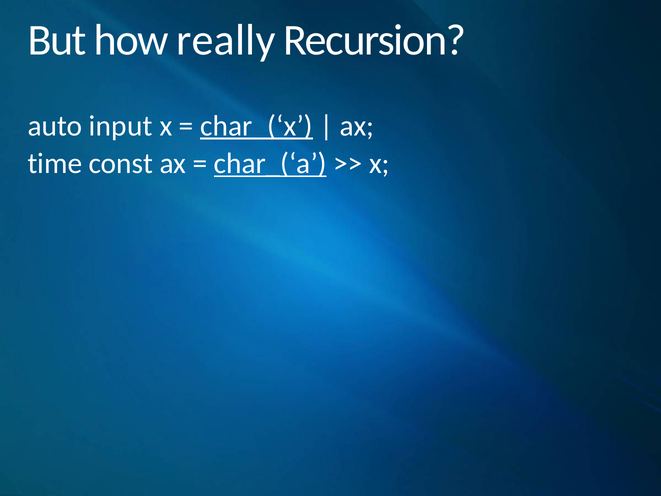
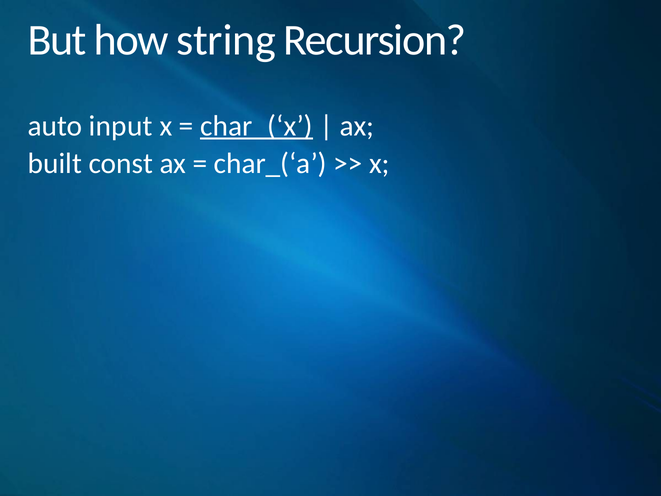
really: really -> string (226, 40)
time: time -> built (55, 163)
char_(‘a underline: present -> none (270, 163)
